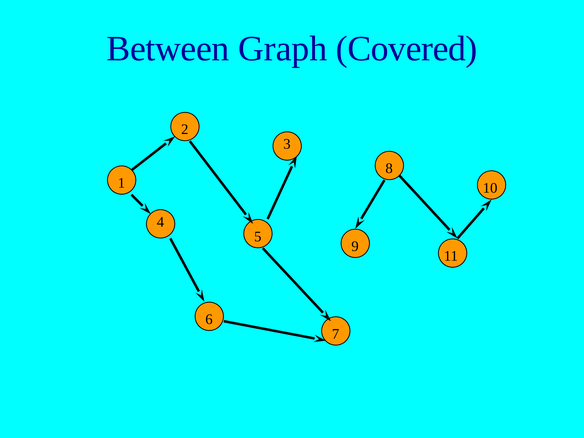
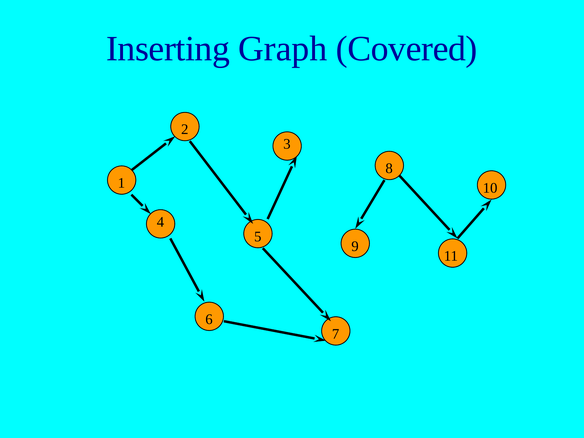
Between: Between -> Inserting (168, 49)
